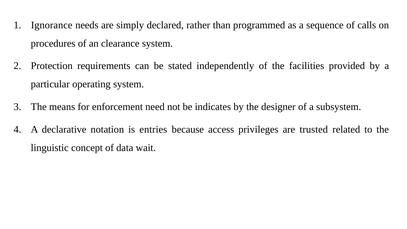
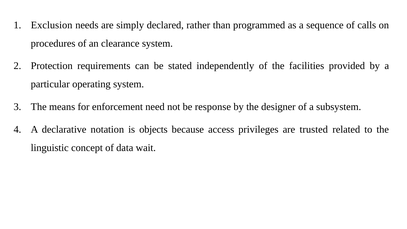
Ignorance: Ignorance -> Exclusion (52, 25)
indicates: indicates -> response (213, 107)
entries: entries -> objects (153, 129)
